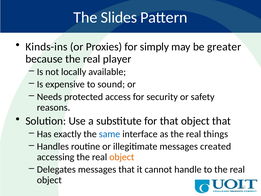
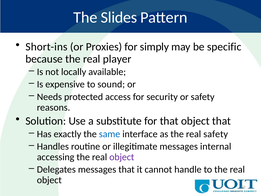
Kinds-ins: Kinds-ins -> Short-ins (47, 47)
greater: greater -> specific (224, 47)
real things: things -> safety (216, 134)
created: created -> internal (216, 146)
object colour: orange -> purple (122, 157)
